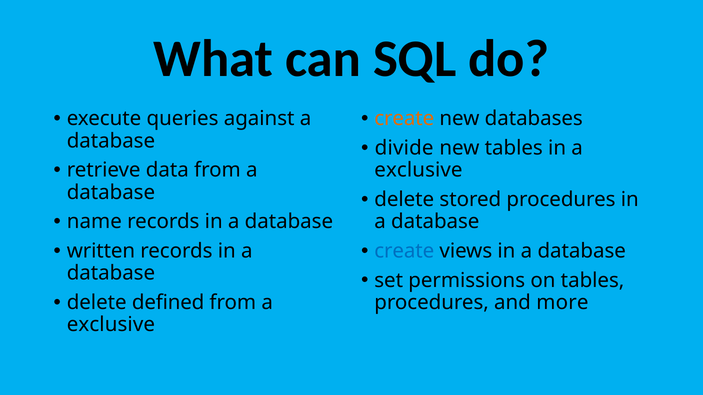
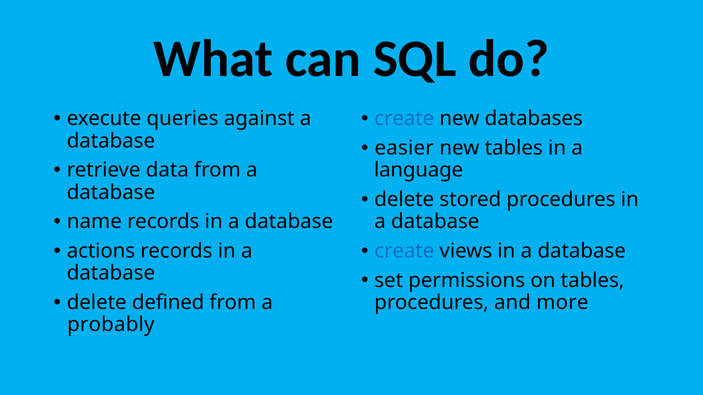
create colour: orange -> blue (404, 119)
divide: divide -> easier (404, 148)
exclusive: exclusive -> language (419, 170)
written: written -> actions (101, 251)
exclusive: exclusive -> probably (111, 325)
